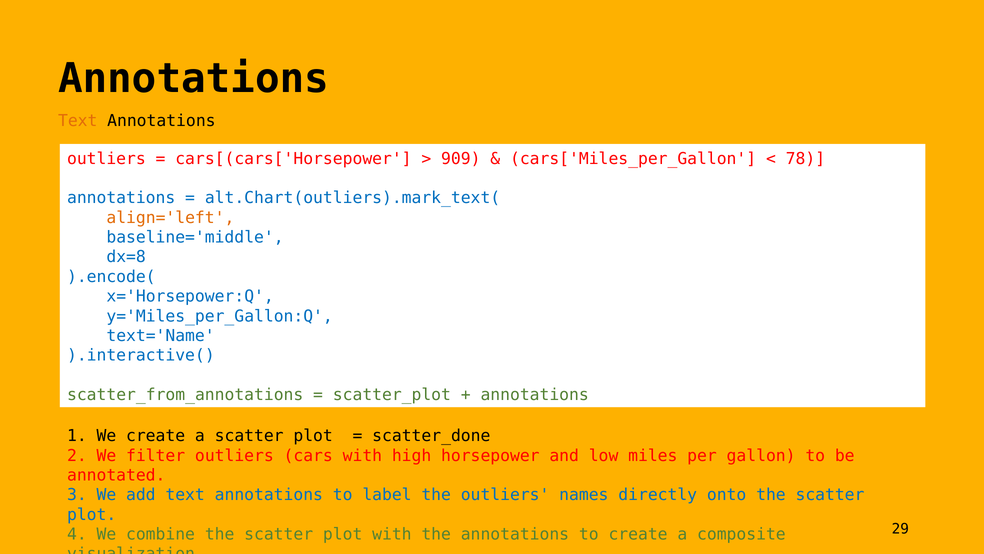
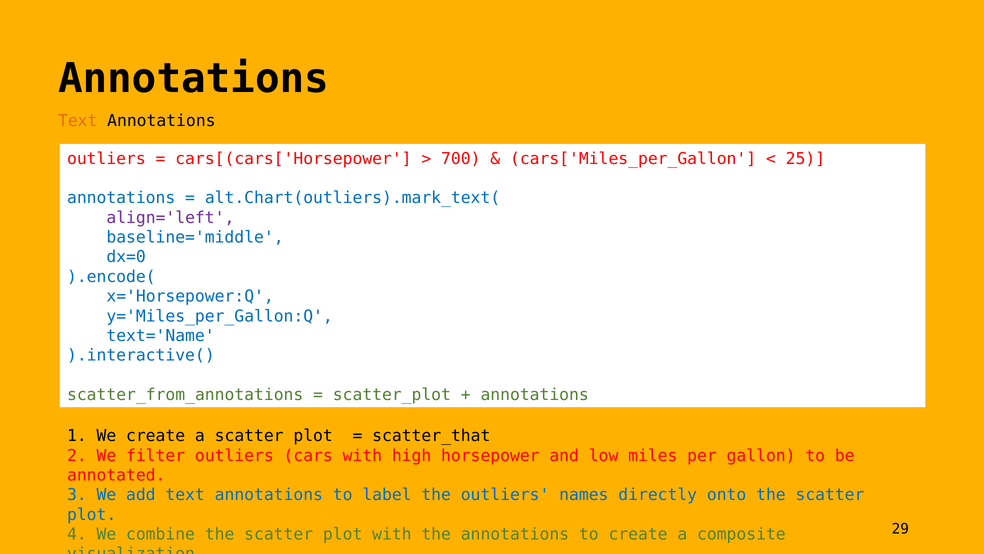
909: 909 -> 700 (461, 158)
78: 78 -> 25 (805, 158)
align='left colour: orange -> purple (170, 217)
dx=8: dx=8 -> dx=0 (126, 257)
scatter_done: scatter_done -> scatter_that (431, 436)
